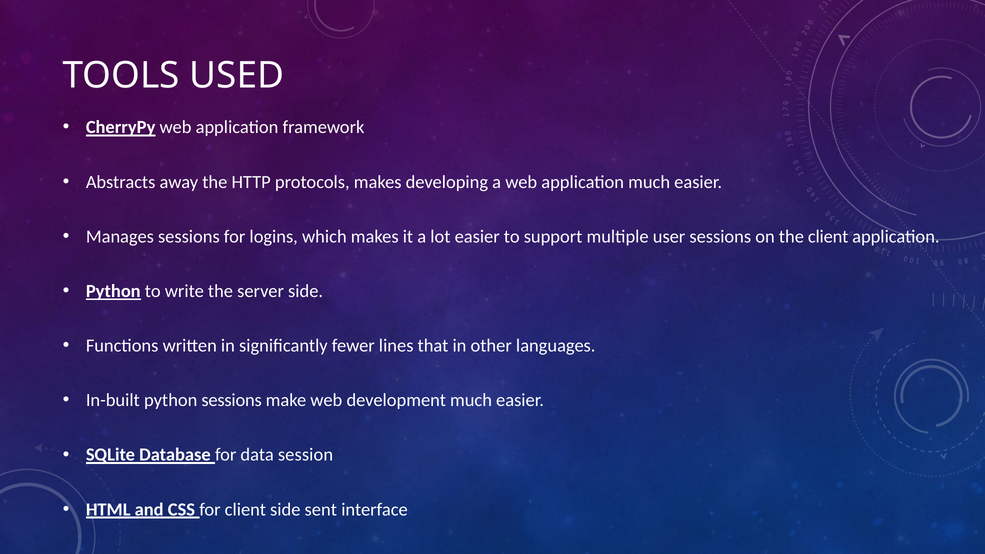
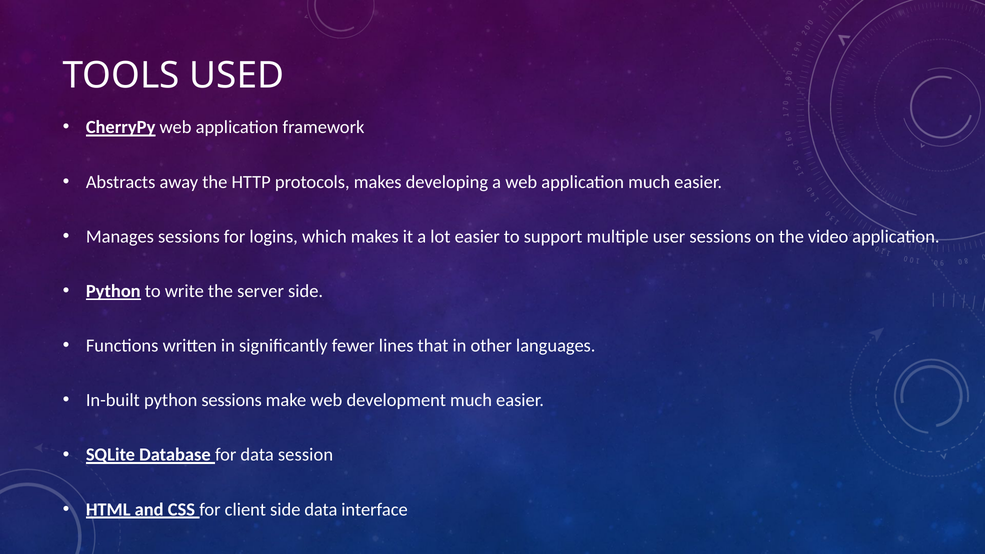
the client: client -> video (828, 237)
side sent: sent -> data (321, 510)
